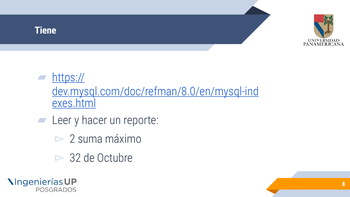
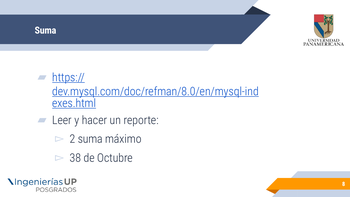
Tiene: Tiene -> Suma (45, 30)
32: 32 -> 38 (75, 158)
